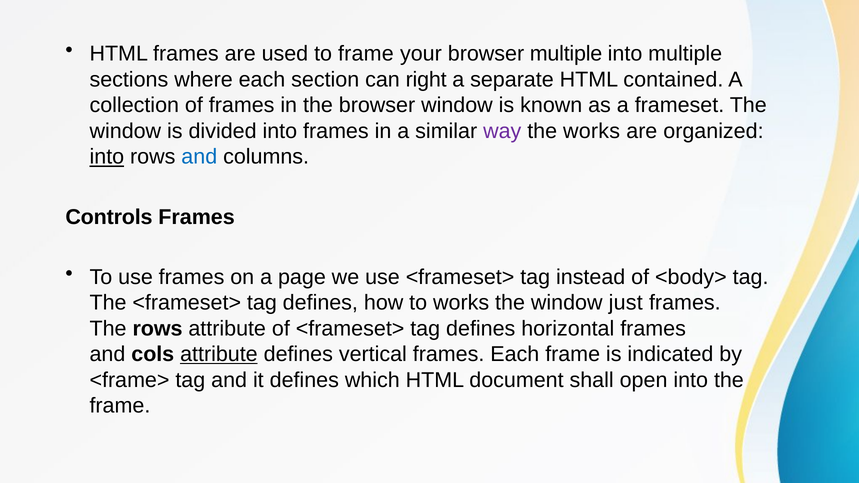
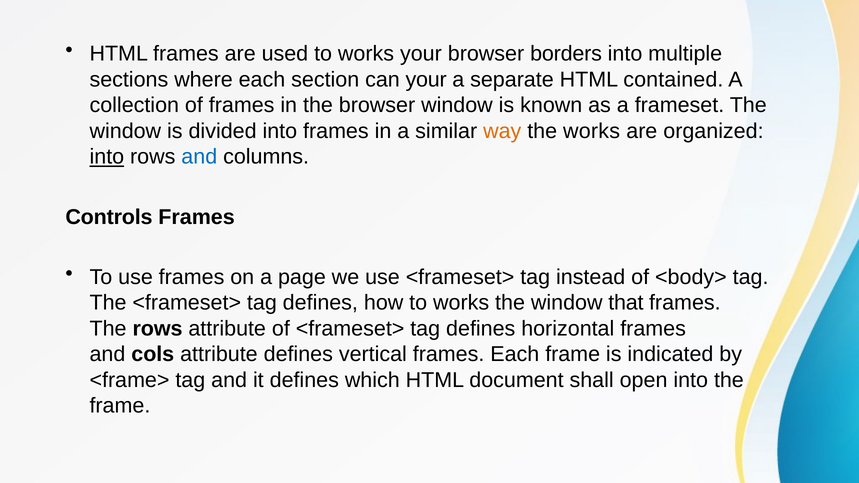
used to frame: frame -> works (366, 54)
browser multiple: multiple -> borders (566, 54)
can right: right -> your (426, 80)
way colour: purple -> orange (502, 131)
just: just -> that (626, 303)
attribute underline: present -> none (219, 354)
